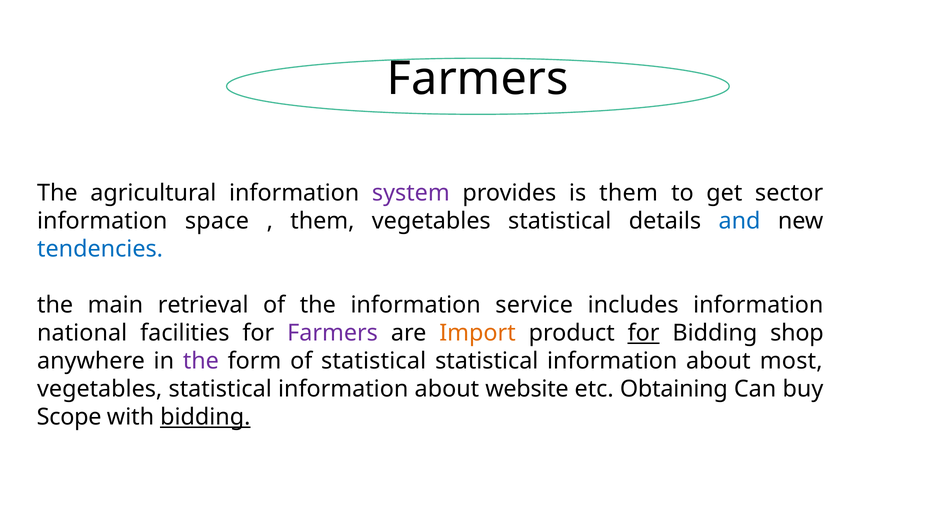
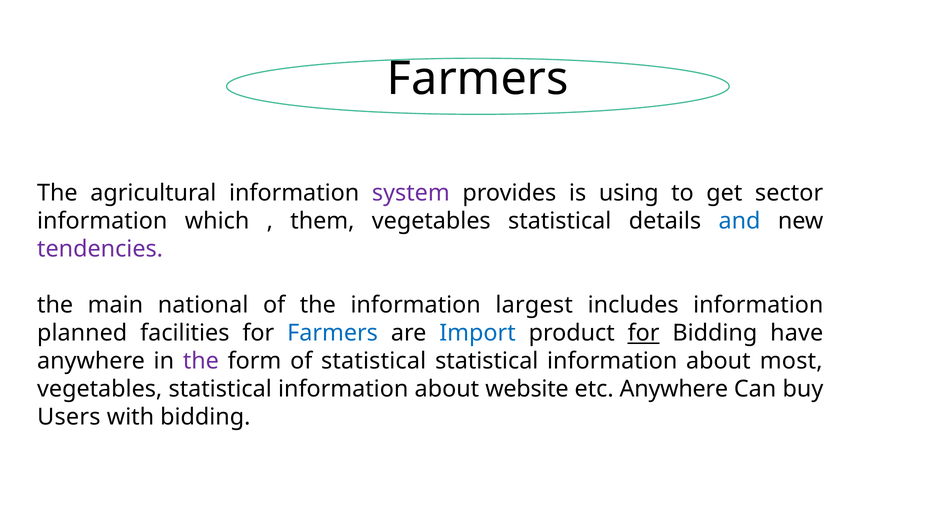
is them: them -> using (629, 193)
space: space -> which (217, 221)
tendencies colour: blue -> purple (100, 249)
retrieval: retrieval -> national (203, 305)
service: service -> largest (534, 305)
national: national -> planned (82, 333)
Farmers colour: purple -> blue (333, 333)
Import colour: orange -> blue (477, 333)
shop: shop -> have (797, 333)
etc Obtaining: Obtaining -> Anywhere (674, 389)
Scope: Scope -> Users (69, 417)
bidding underline: present -> none (205, 417)
